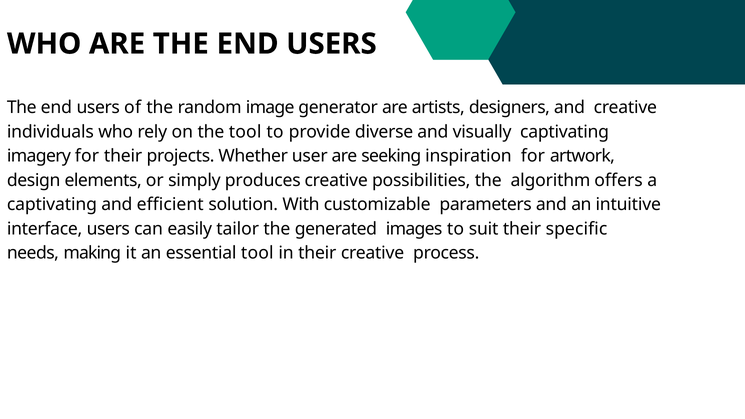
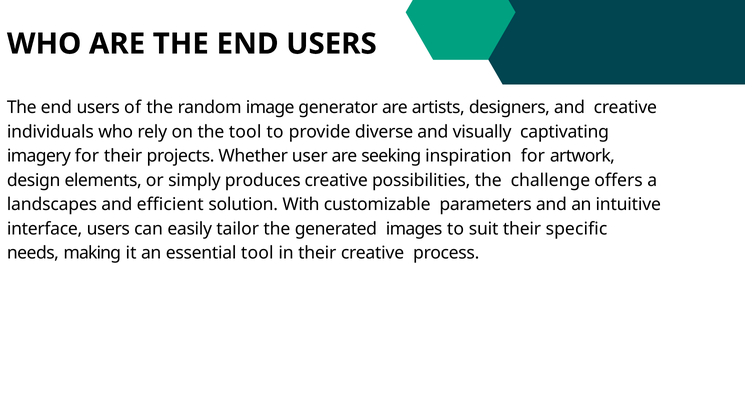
algorithm: algorithm -> challenge (550, 180)
captivating: captivating -> landscapes (52, 205)
